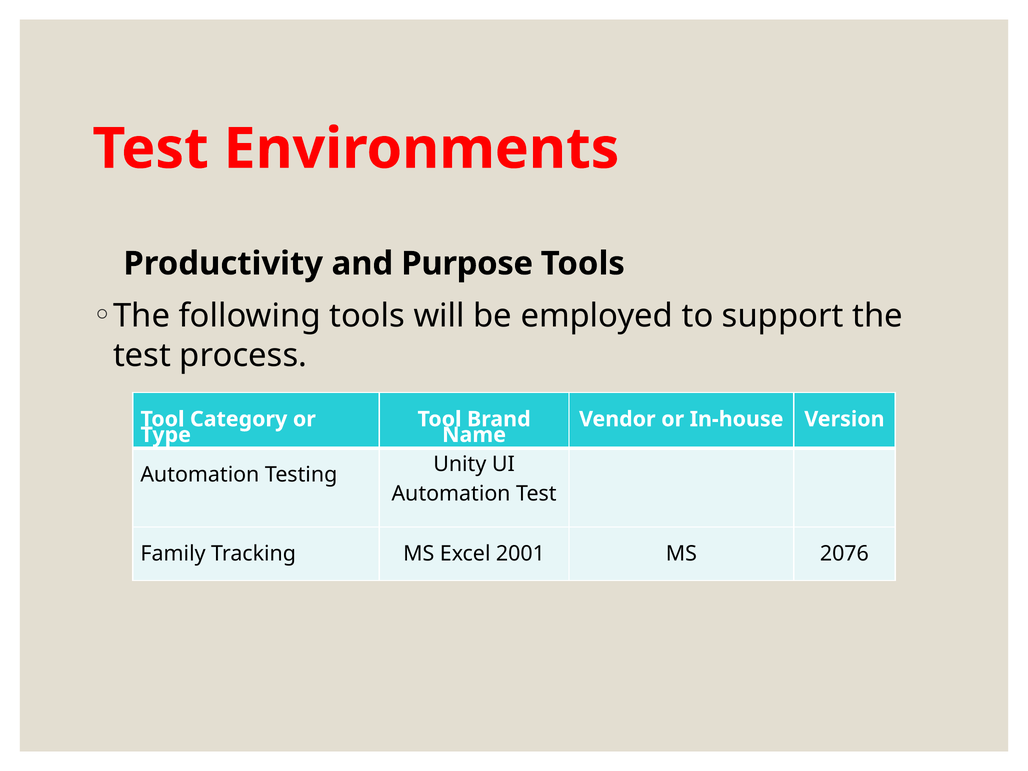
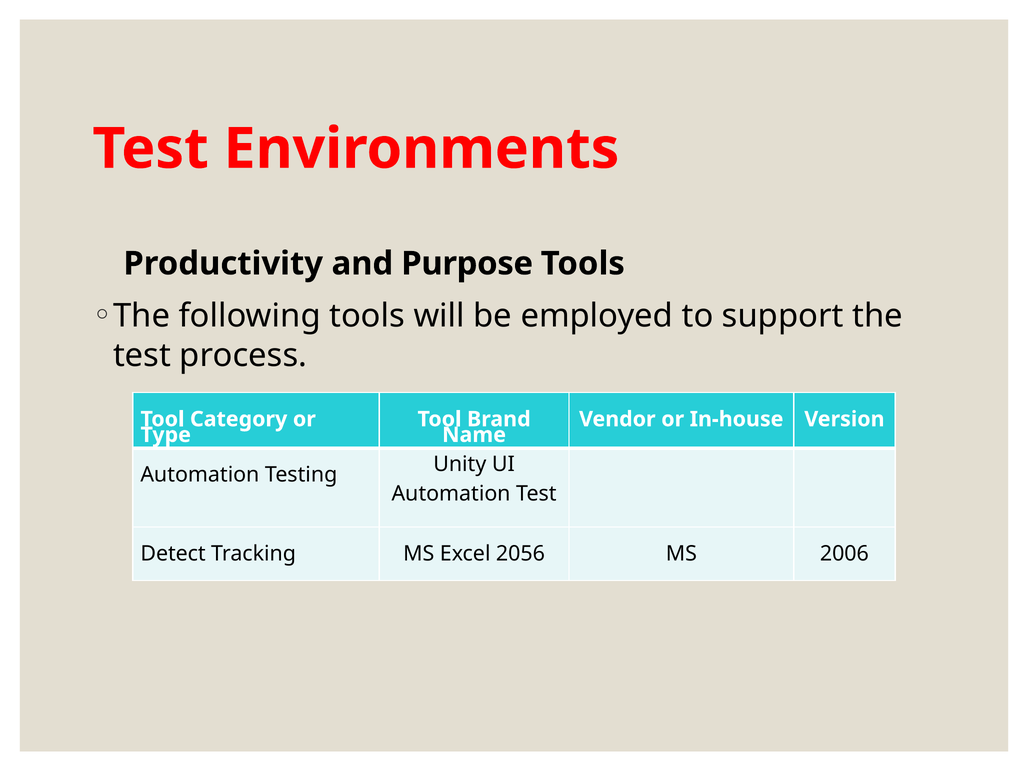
Family: Family -> Detect (173, 553)
2001: 2001 -> 2056 (520, 553)
2076: 2076 -> 2006 (844, 553)
